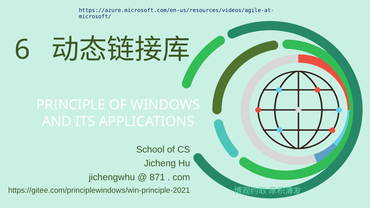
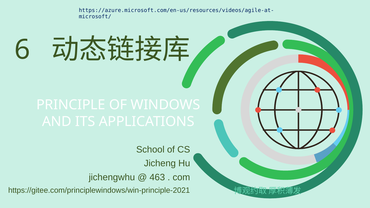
871: 871 -> 463 (157, 177)
